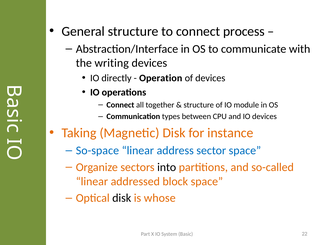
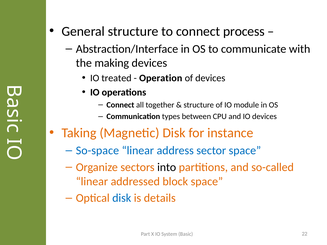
writing: writing -> making (112, 63)
directly: directly -> treated (116, 78)
disk colour: black -> blue (122, 198)
whose: whose -> details (160, 198)
